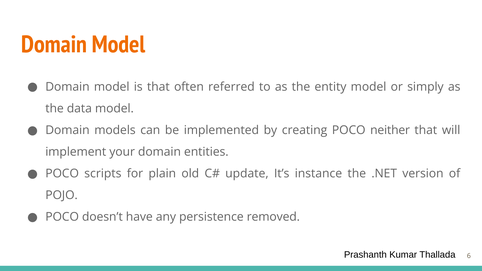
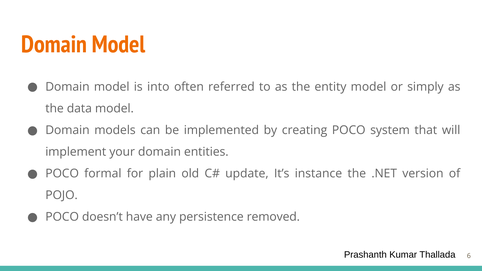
is that: that -> into (158, 87)
neither: neither -> system (390, 130)
scripts: scripts -> formal (103, 174)
